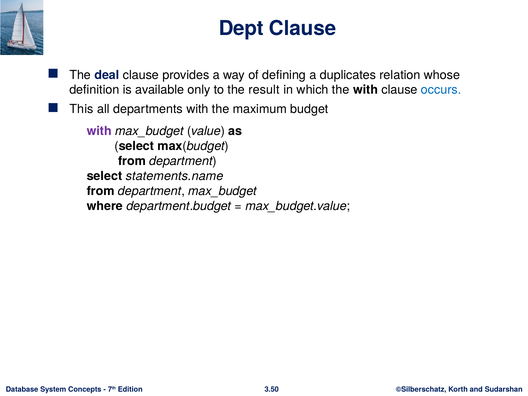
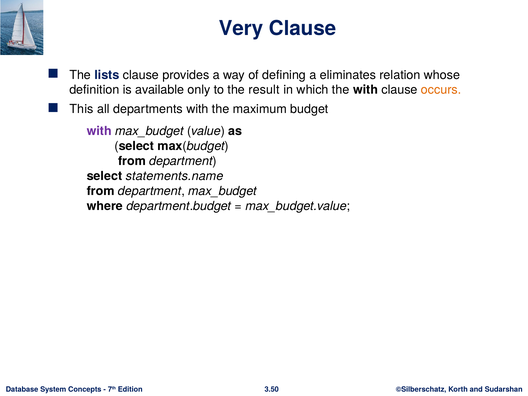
Dept: Dept -> Very (241, 28)
deal: deal -> lists (107, 75)
duplicates: duplicates -> eliminates (348, 75)
occurs colour: blue -> orange (441, 90)
